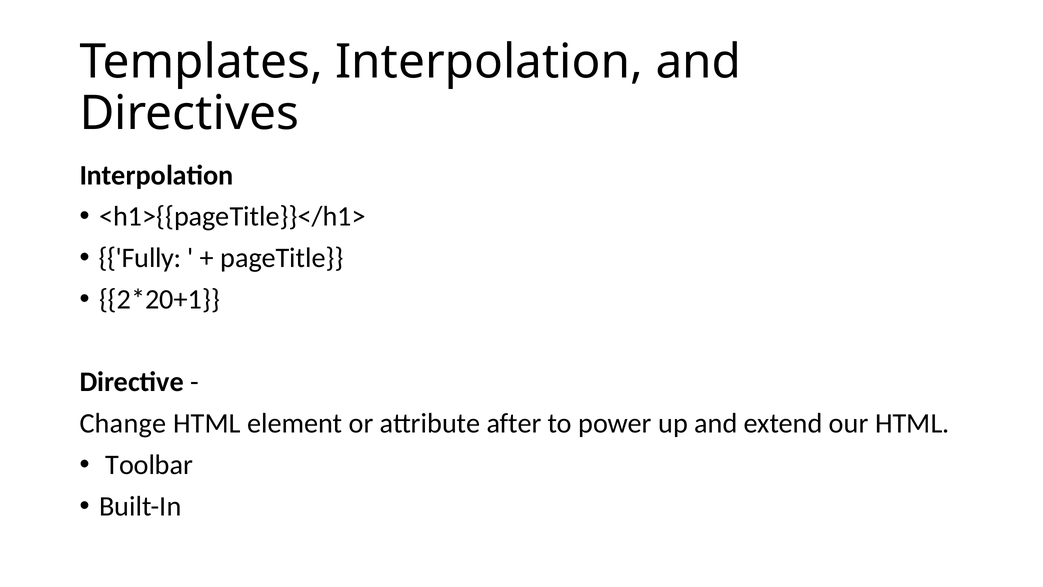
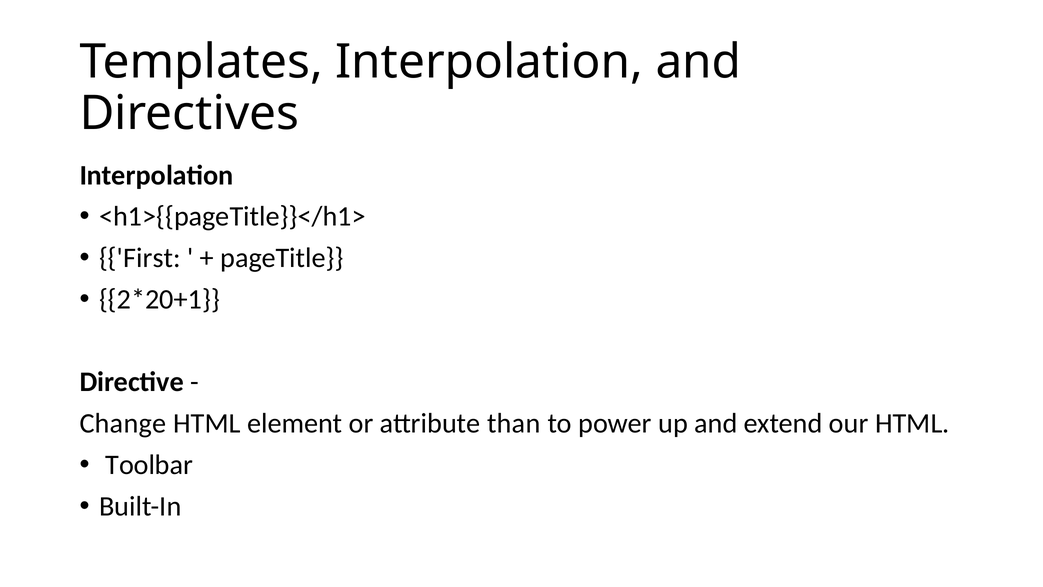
Fully: Fully -> First (140, 258)
after: after -> than (514, 423)
